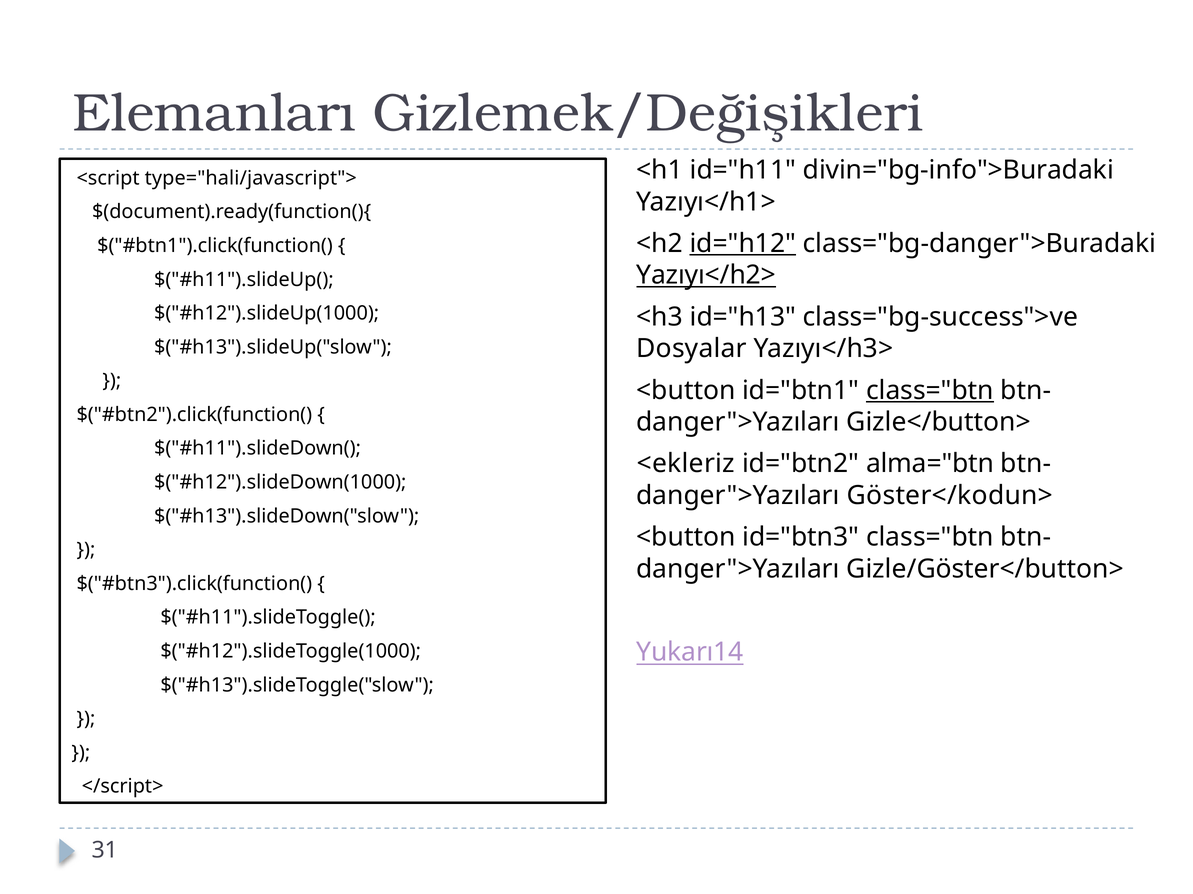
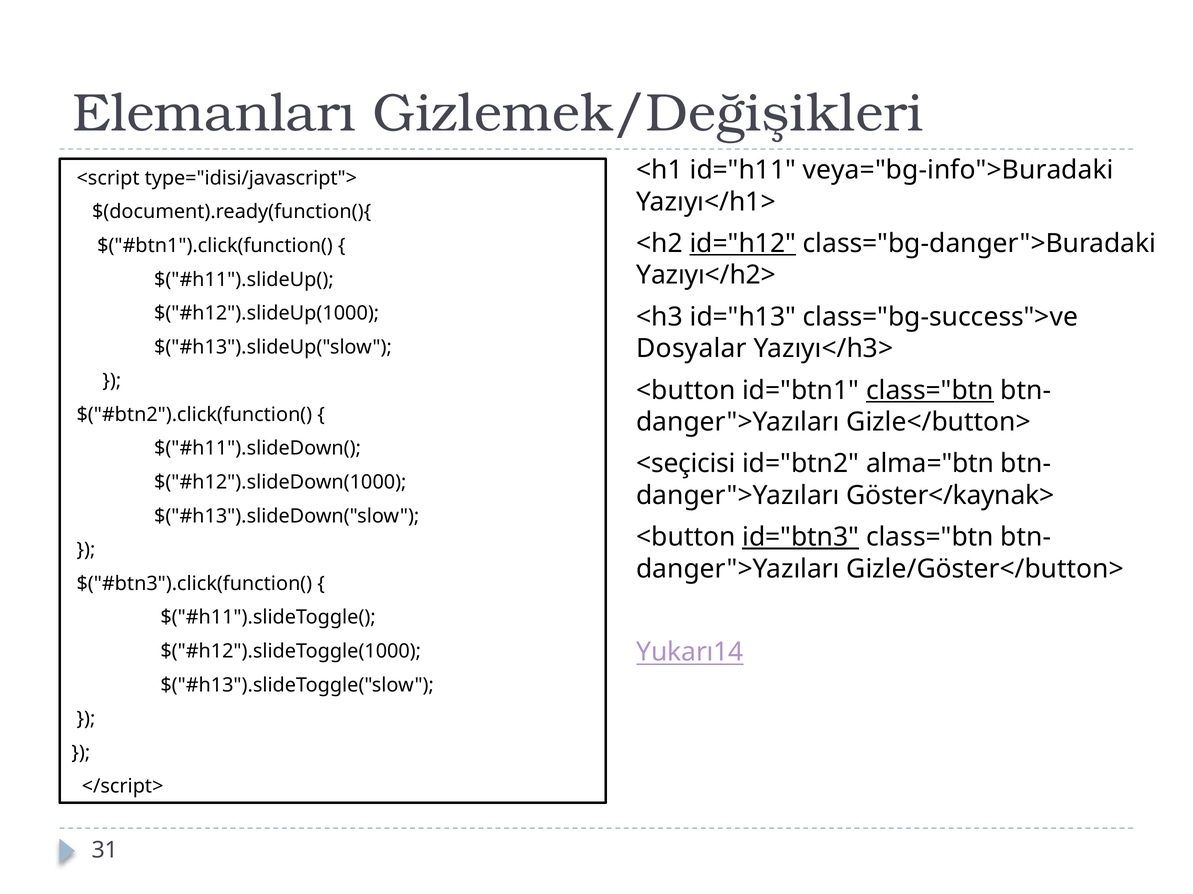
divin="bg-info">Buradaki: divin="bg-info">Buradaki -> veya="bg-info">Buradaki (958, 170)
type="hali/javascript">: type="hali/javascript"> -> type="idisi/javascript"> (251, 178)
Yazıyı</h2> underline: present -> none (706, 275)
<ekleriz: <ekleriz -> <seçicisi (686, 464)
Göster</kodun>: Göster</kodun> -> Göster</kaynak> (950, 496)
id="btn3 underline: none -> present (801, 538)
